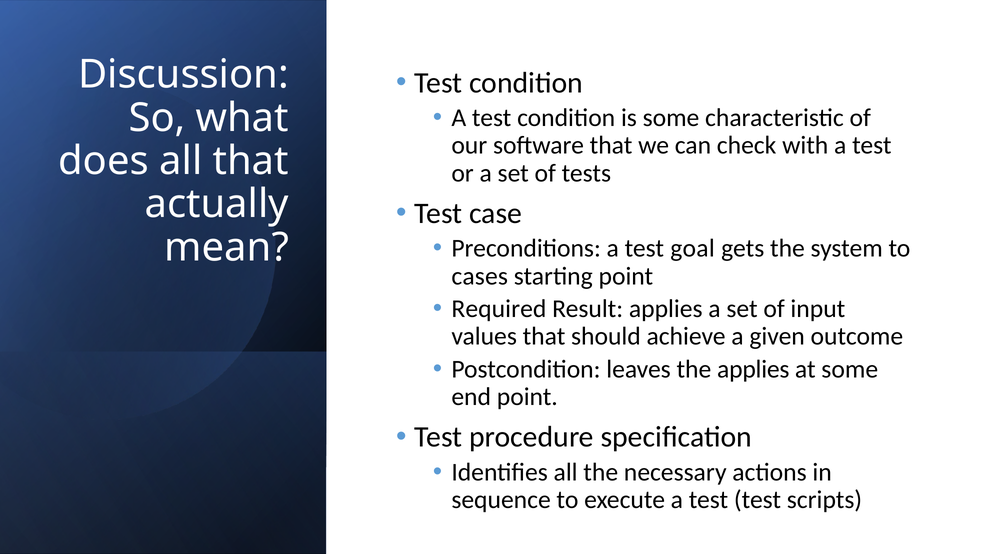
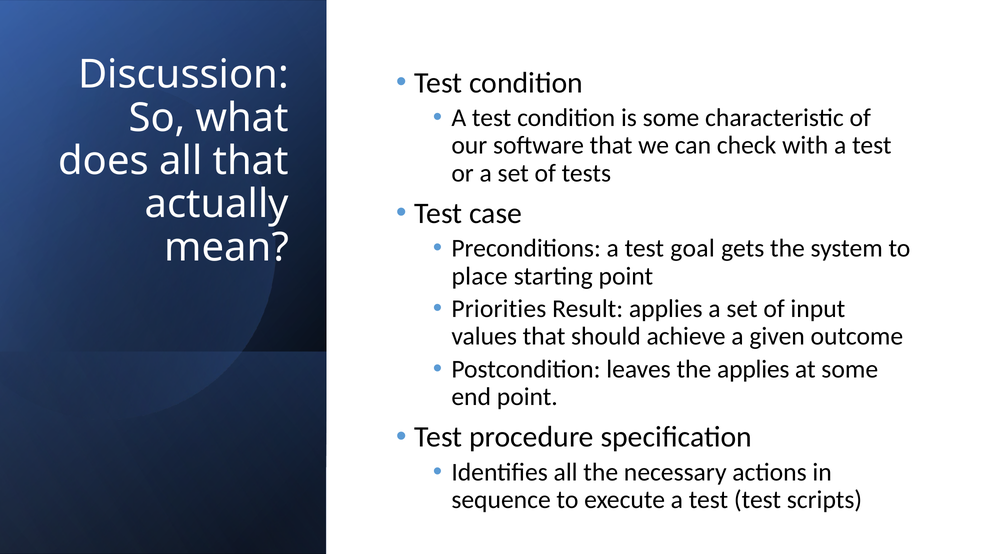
cases: cases -> place (480, 276)
Required: Required -> Priorities (499, 309)
